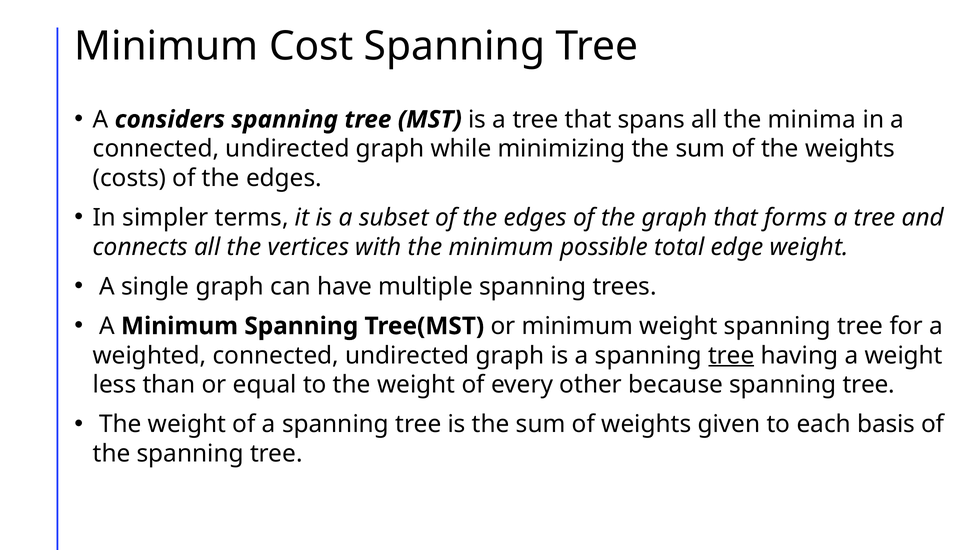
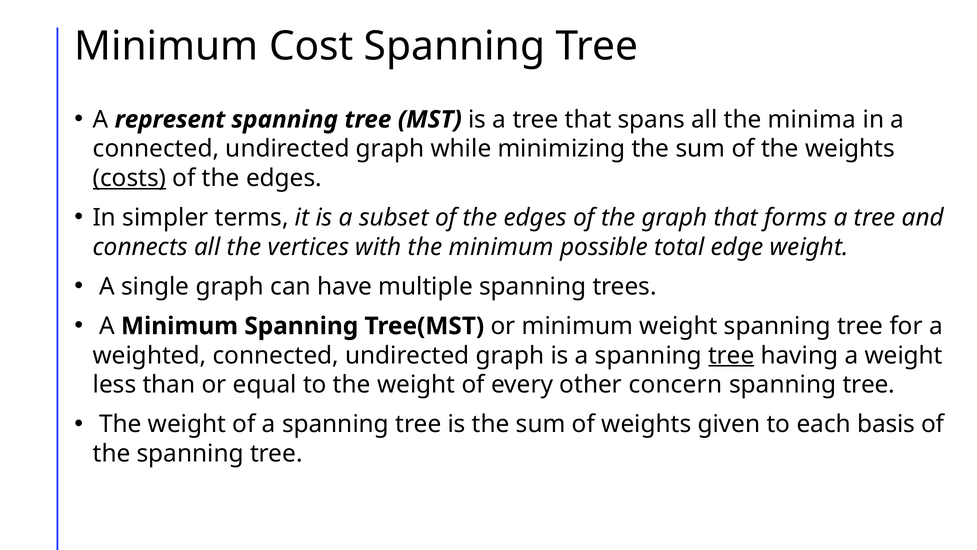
considers: considers -> represent (170, 119)
costs underline: none -> present (129, 178)
because: because -> concern (676, 384)
